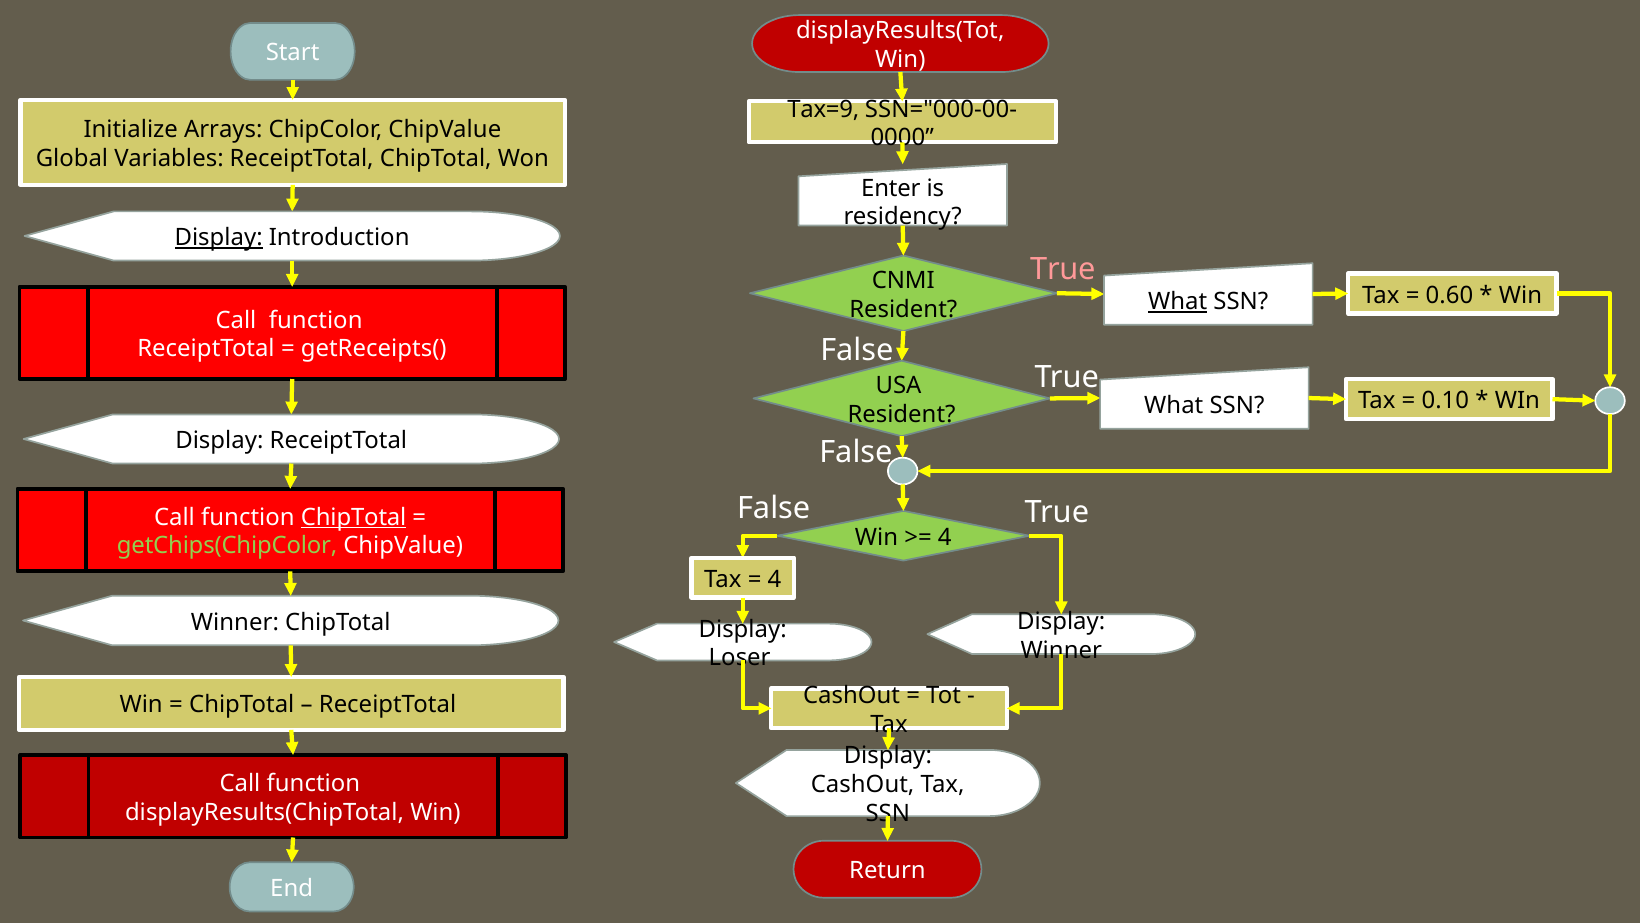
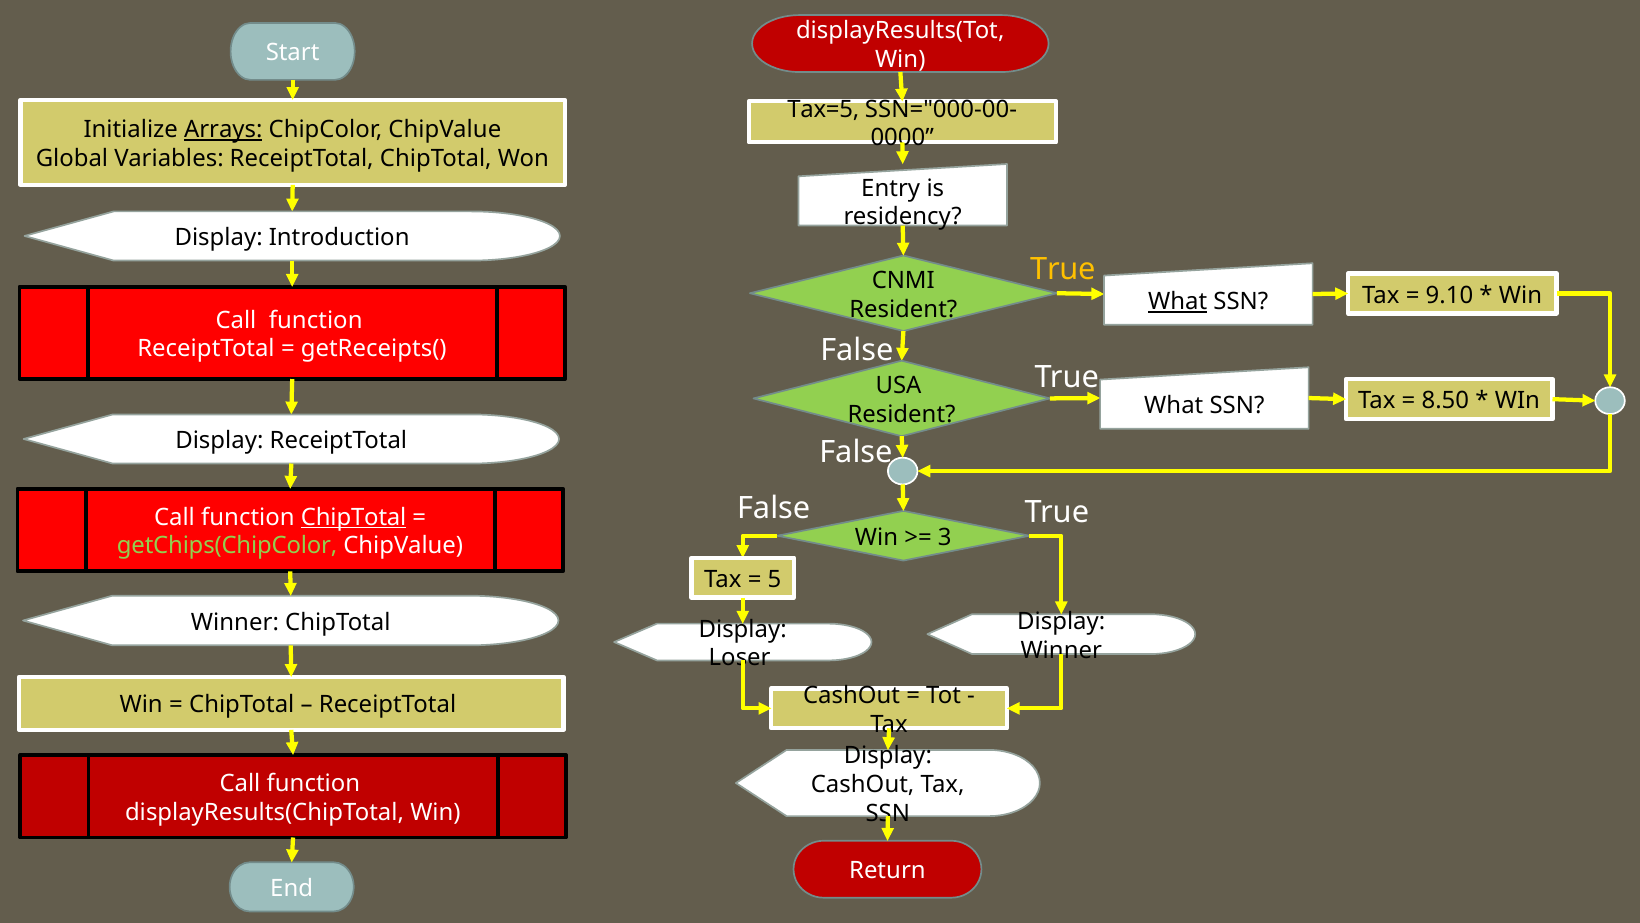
Tax=9: Tax=9 -> Tax=5 (823, 109)
Arrays underline: none -> present (223, 130)
Enter: Enter -> Entry (891, 188)
Display underline: present -> none (219, 238)
True colour: pink -> yellow (1063, 269)
0.60: 0.60 -> 9.10 (1449, 295)
0.10: 0.10 -> 8.50 (1445, 401)
4: 4 -> 3 (945, 537)
4: 4 -> 5 (774, 579)
